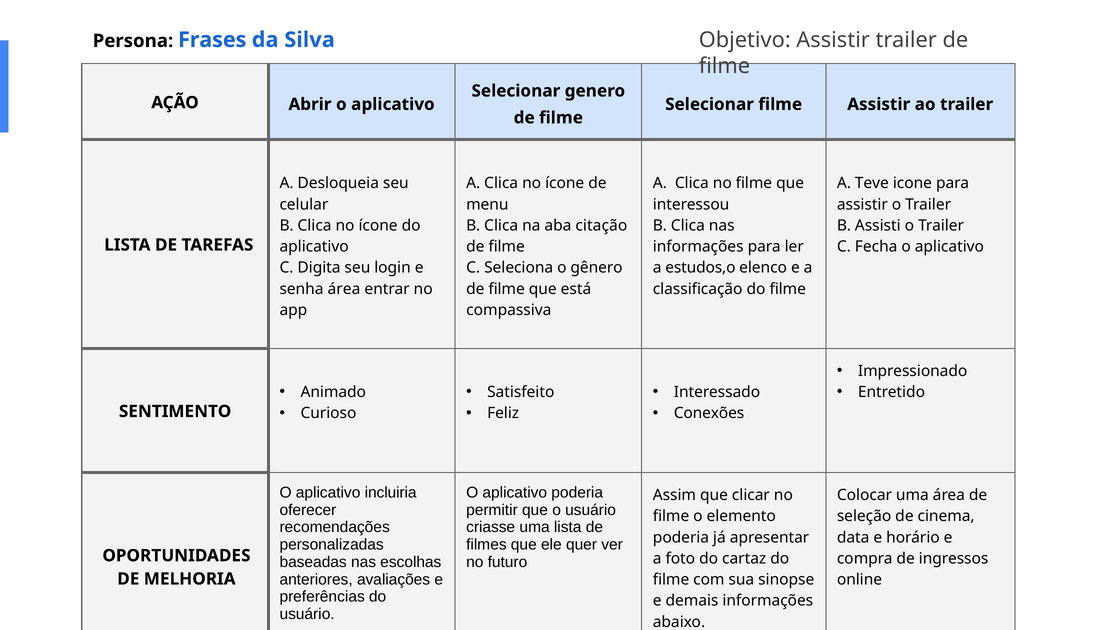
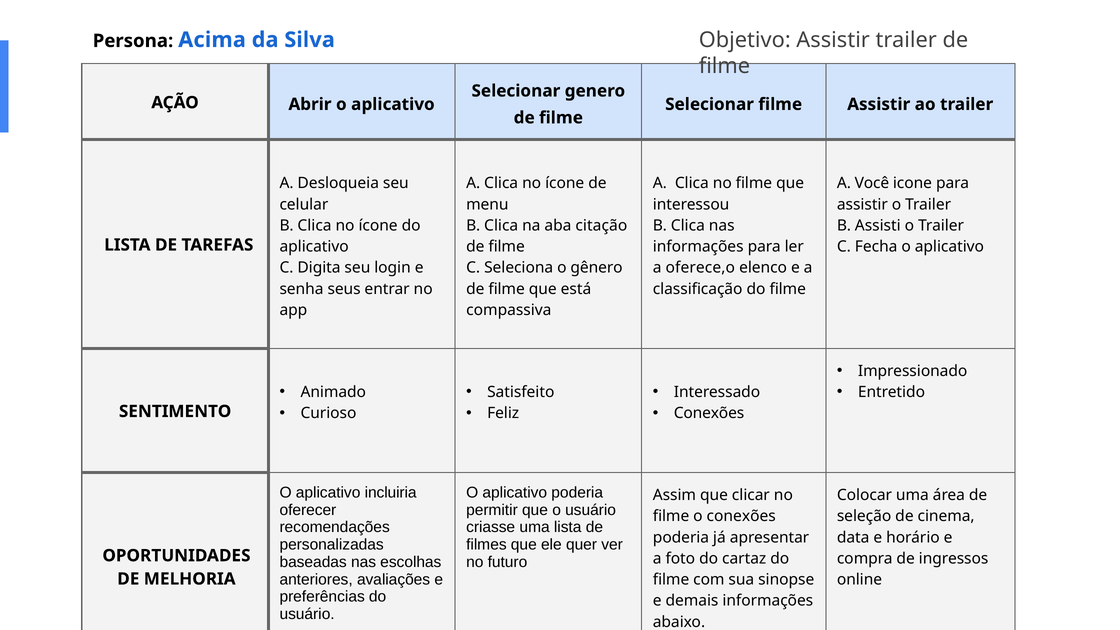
Frases: Frases -> Acima (212, 40)
Teve: Teve -> Você (872, 183)
estudos,o: estudos,o -> oferece,o (700, 268)
senha área: área -> seus (344, 289)
o elemento: elemento -> conexões (741, 516)
